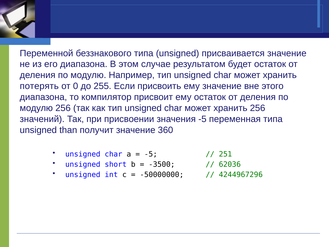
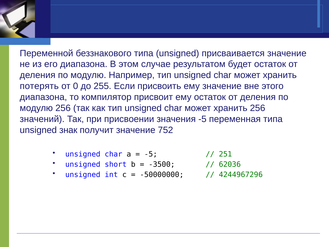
than: than -> знак (68, 130)
360: 360 -> 752 (165, 130)
